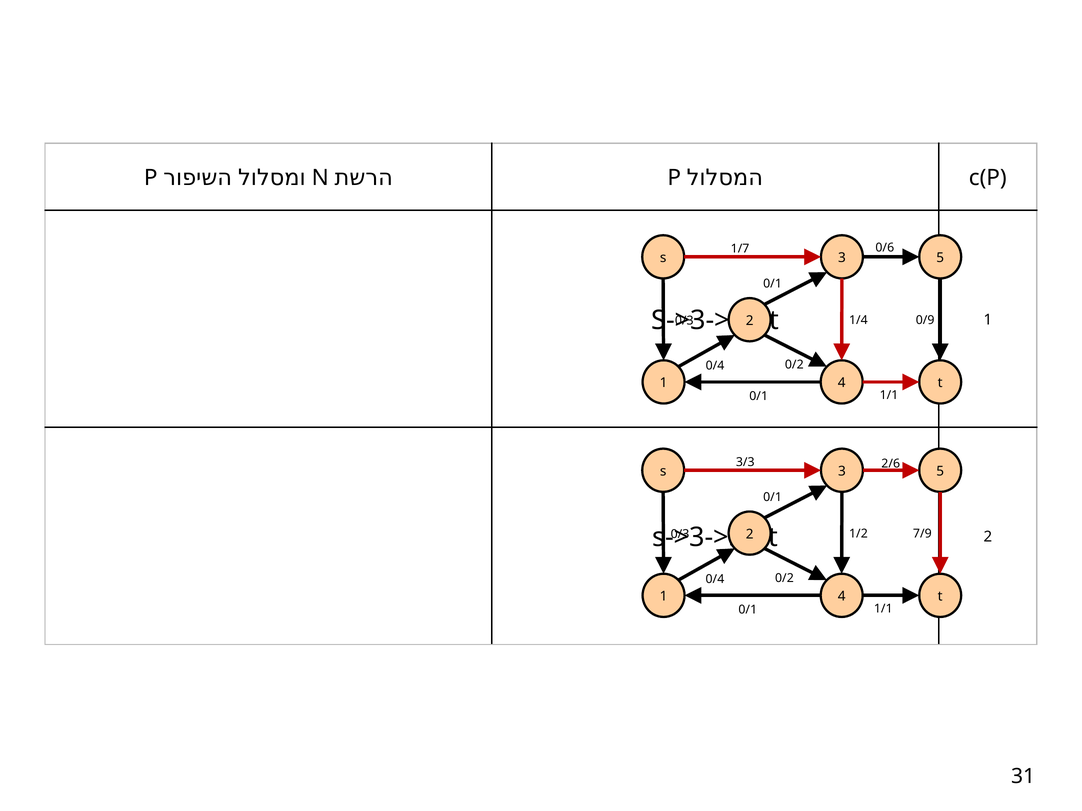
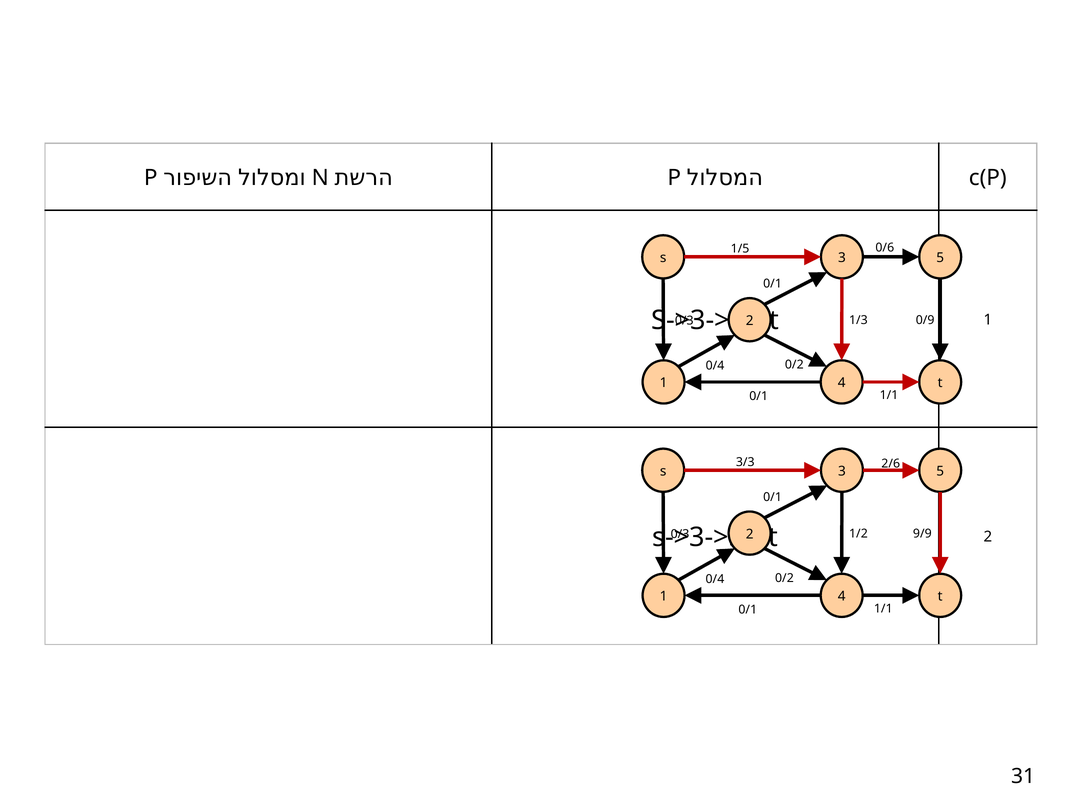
1/7: 1/7 -> 1/5 (740, 249)
1/4: 1/4 -> 1/3 (858, 320)
7/9: 7/9 -> 9/9 (922, 534)
